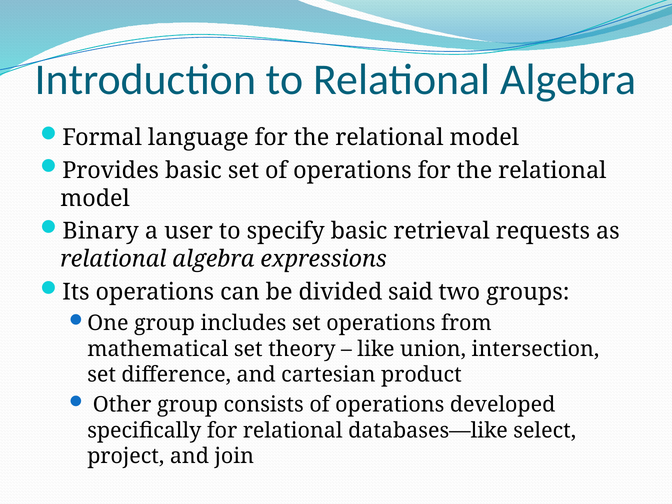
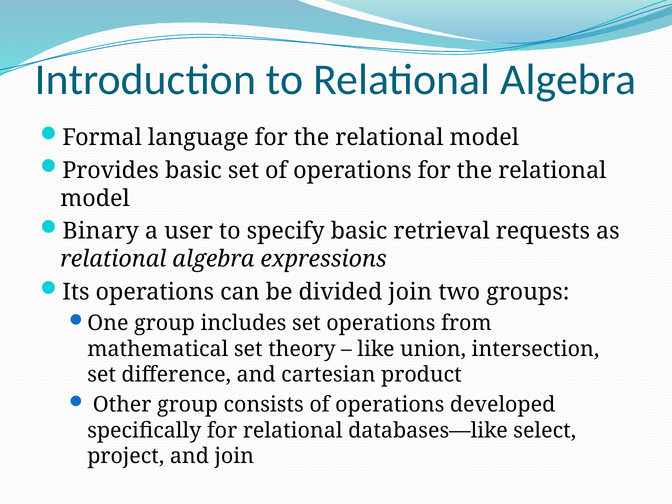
divided said: said -> join (410, 292)
